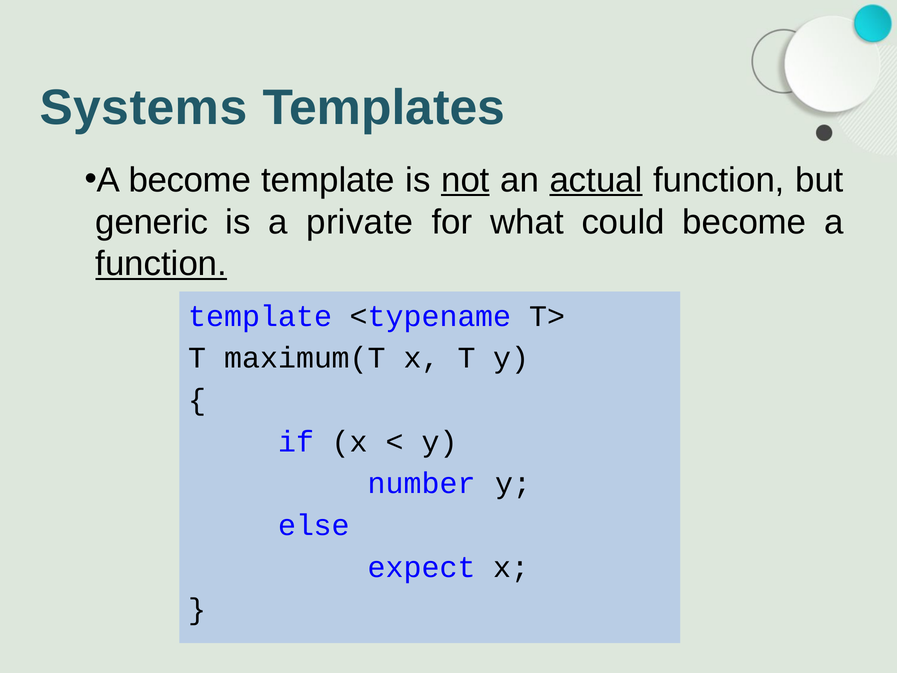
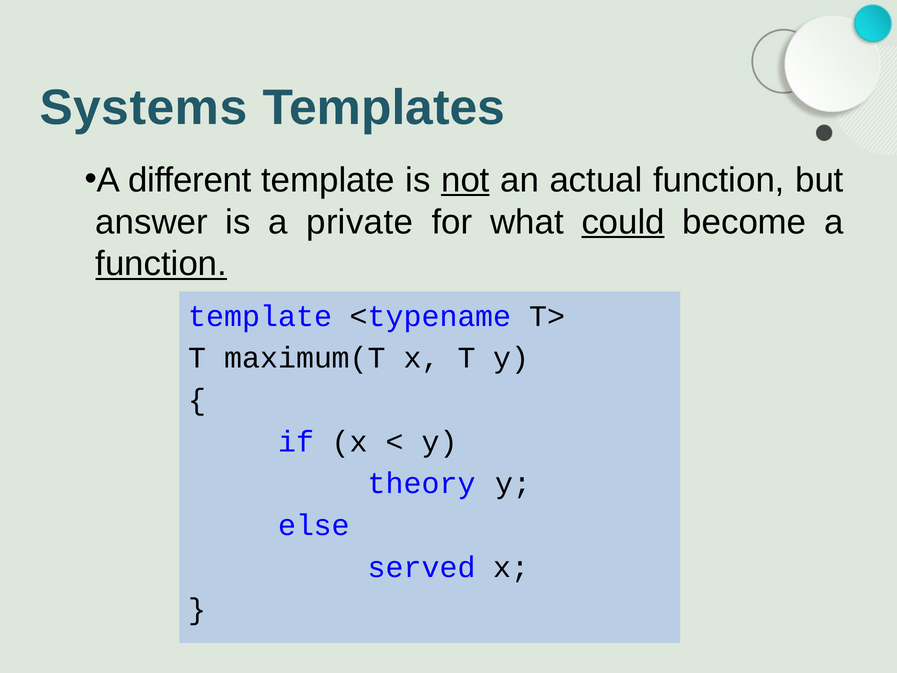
A become: become -> different (190, 180)
actual underline: present -> none (596, 180)
generic: generic -> answer (152, 222)
could underline: none -> present (623, 222)
number: number -> theory (422, 483)
expect: expect -> served (422, 567)
